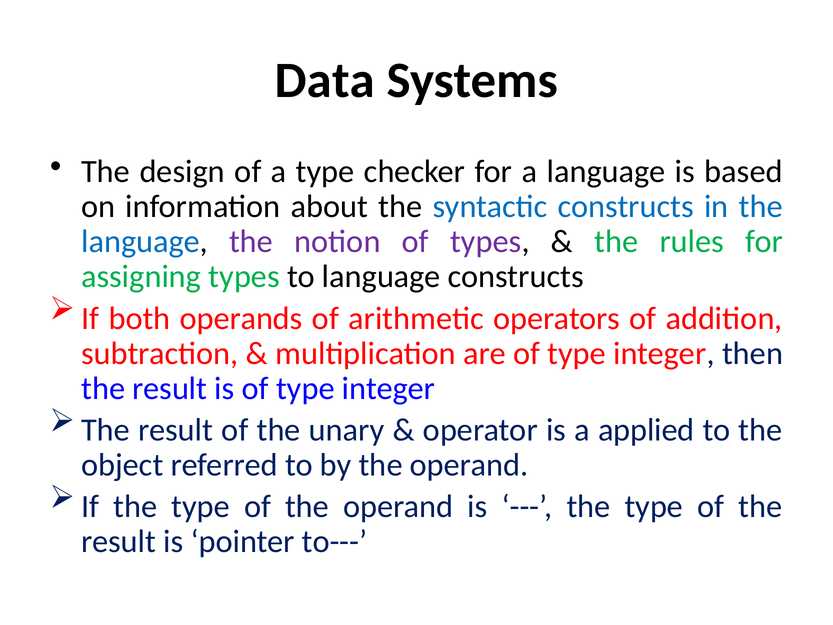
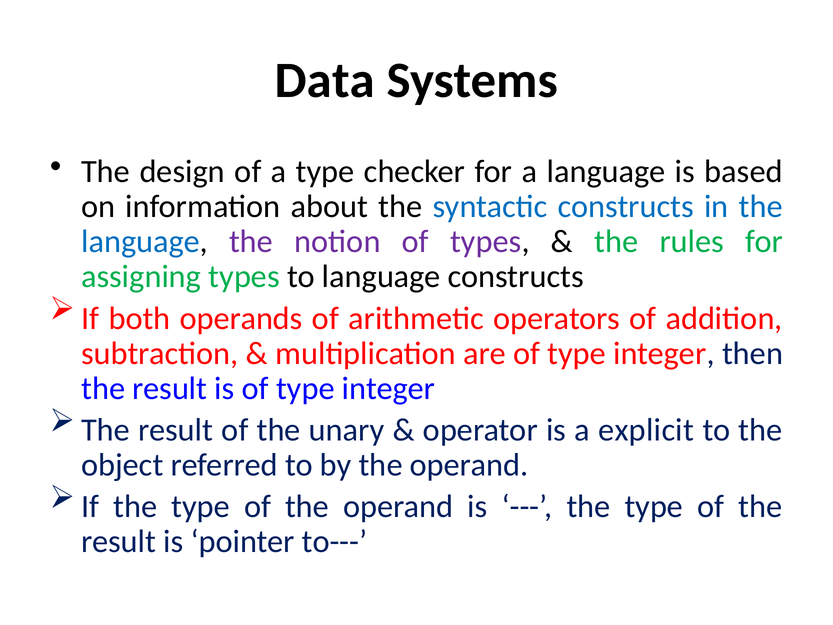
applied: applied -> explicit (646, 430)
